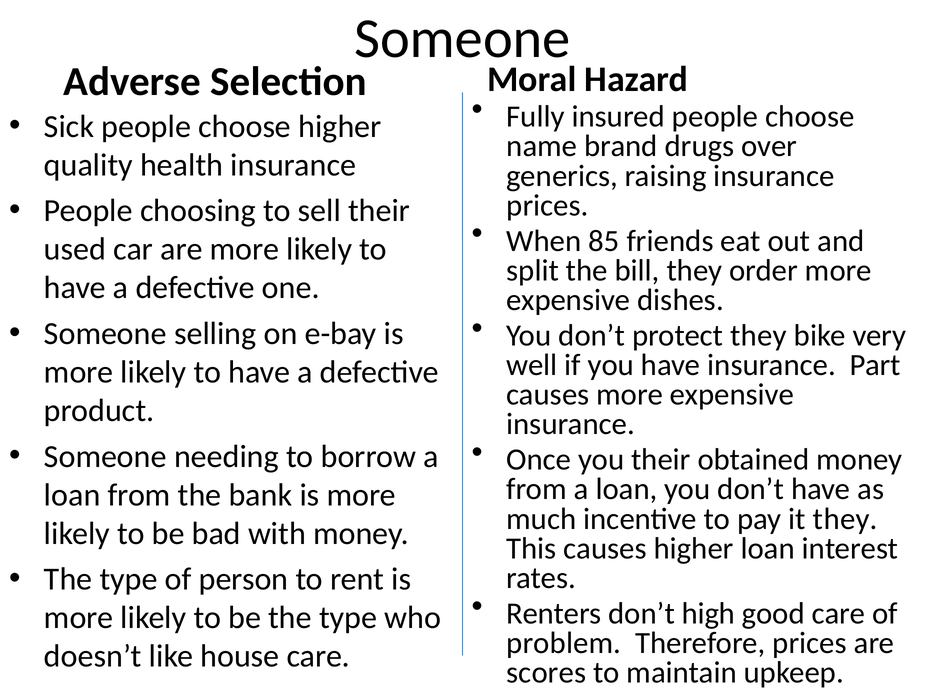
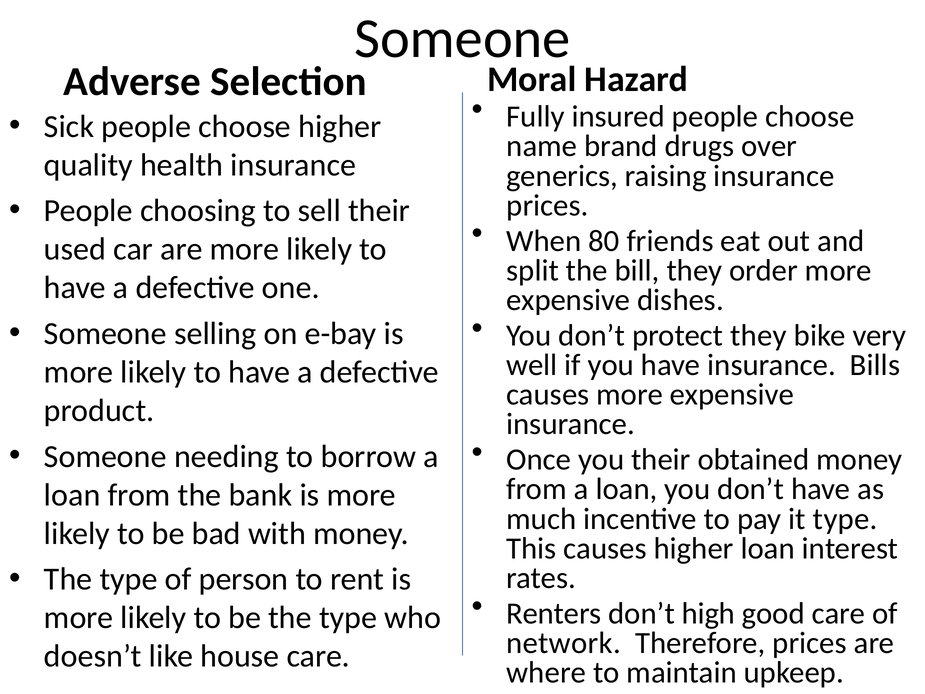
85: 85 -> 80 (604, 241)
Part: Part -> Bills (875, 365)
it they: they -> type (845, 519)
problem: problem -> network (564, 643)
scores: scores -> where (546, 673)
